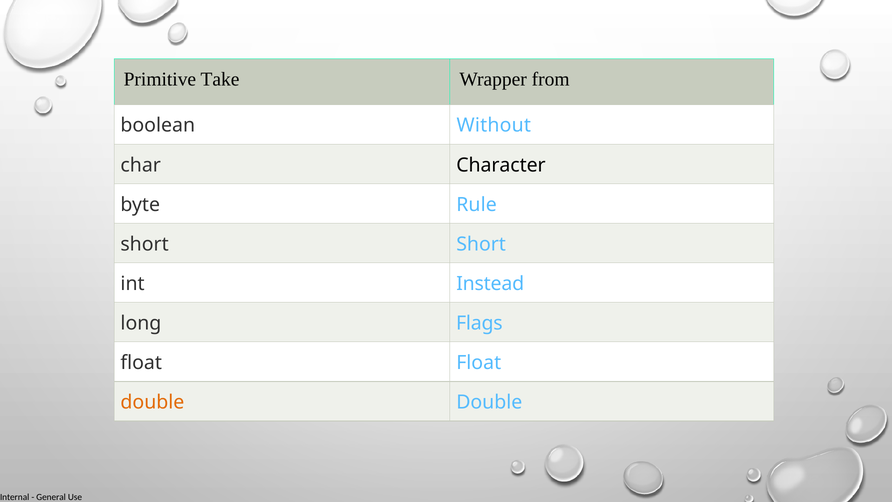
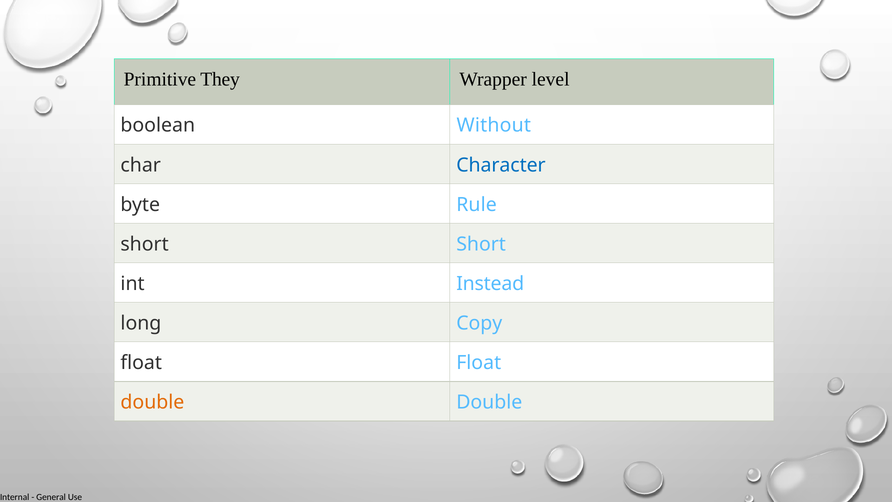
Take: Take -> They (220, 79)
from: from -> level (551, 79)
Character colour: black -> blue (501, 165)
Flags: Flags -> Copy (479, 323)
